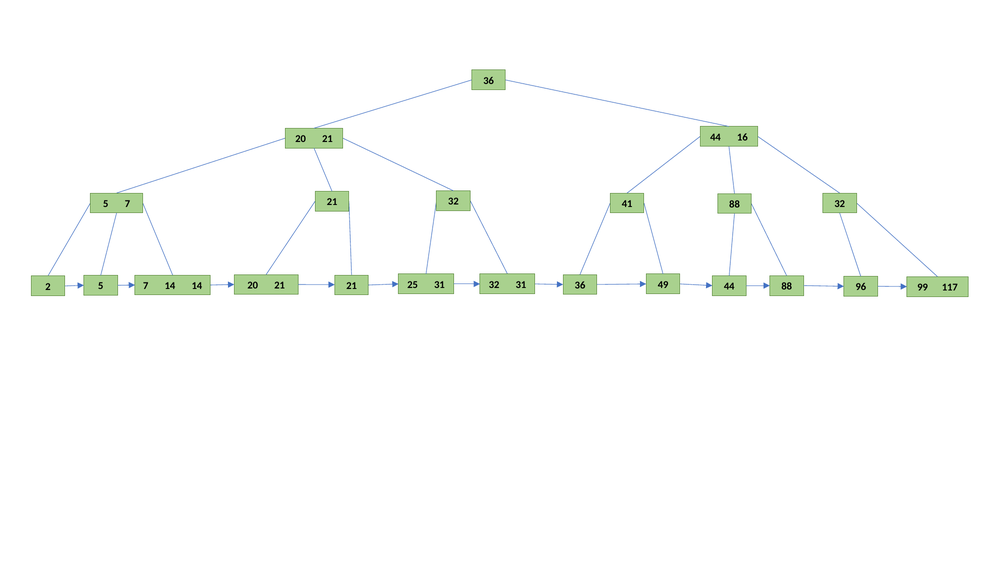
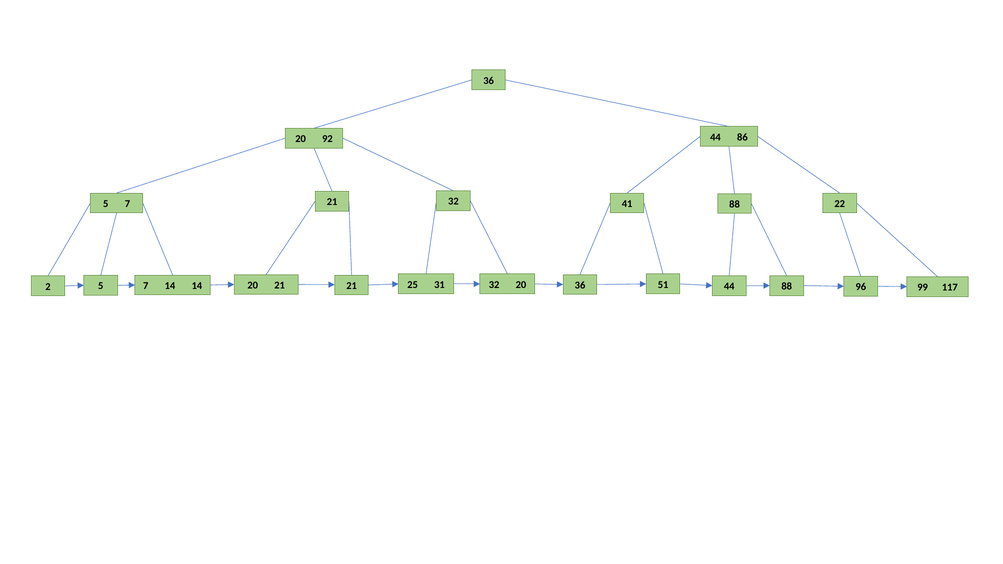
21: 21 -> 92 (327, 139)
16: 16 -> 86 (742, 137)
88 32: 32 -> 22 (840, 204)
32 31: 31 -> 20 (521, 285)
49: 49 -> 51 (663, 285)
